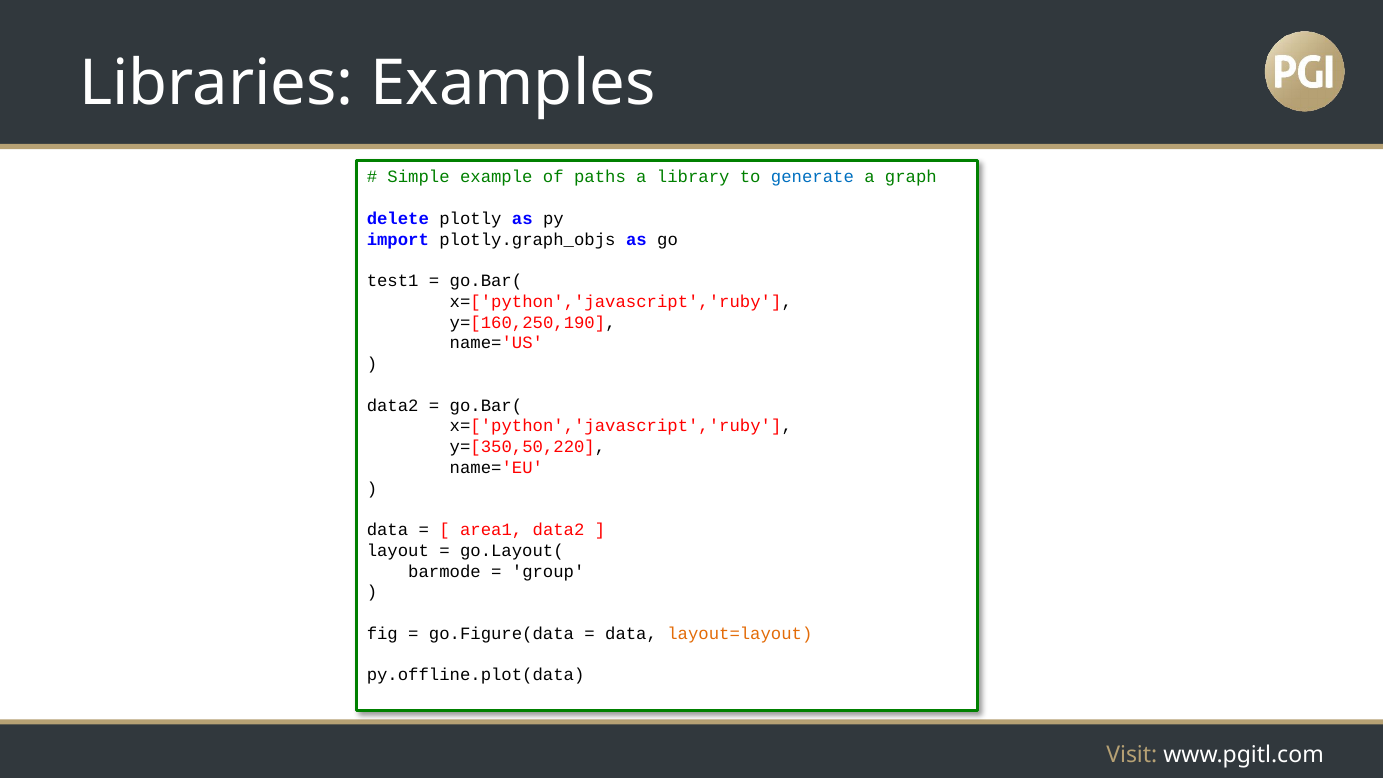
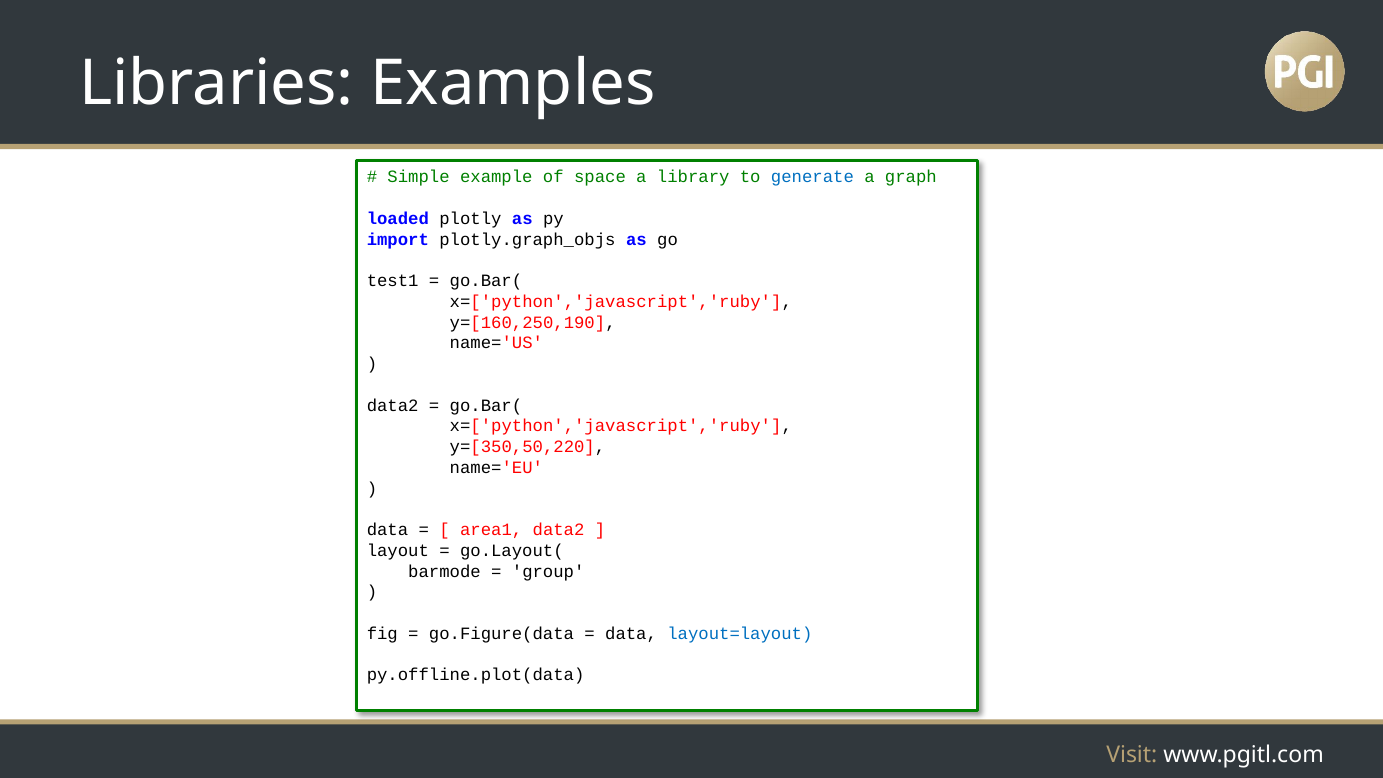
paths: paths -> space (600, 177)
delete: delete -> loaded (398, 219)
layout=layout colour: orange -> blue (740, 634)
